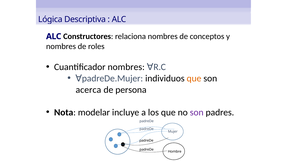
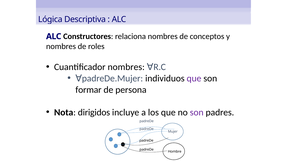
que colour: orange -> purple (194, 79)
acerca: acerca -> formar (88, 90)
modelar: modelar -> dirigidos (94, 113)
